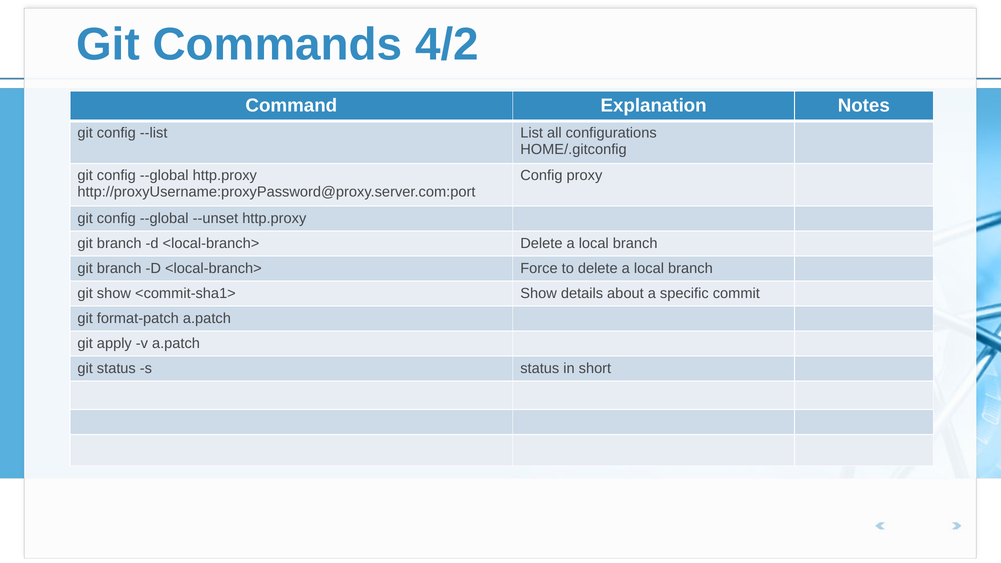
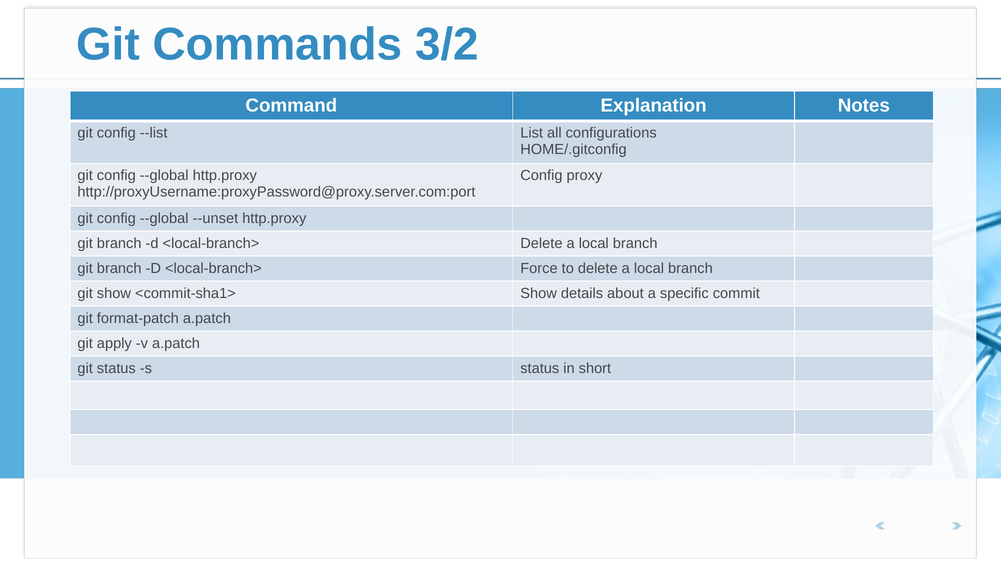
4/2: 4/2 -> 3/2 (447, 45)
